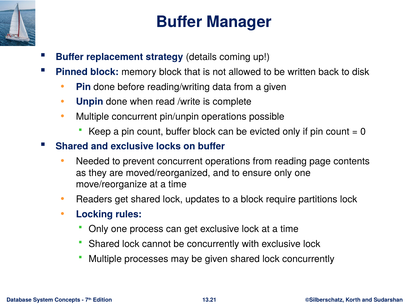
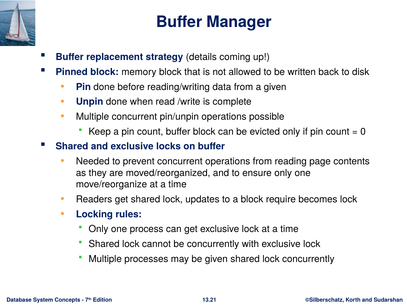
partitions: partitions -> becomes (318, 199)
